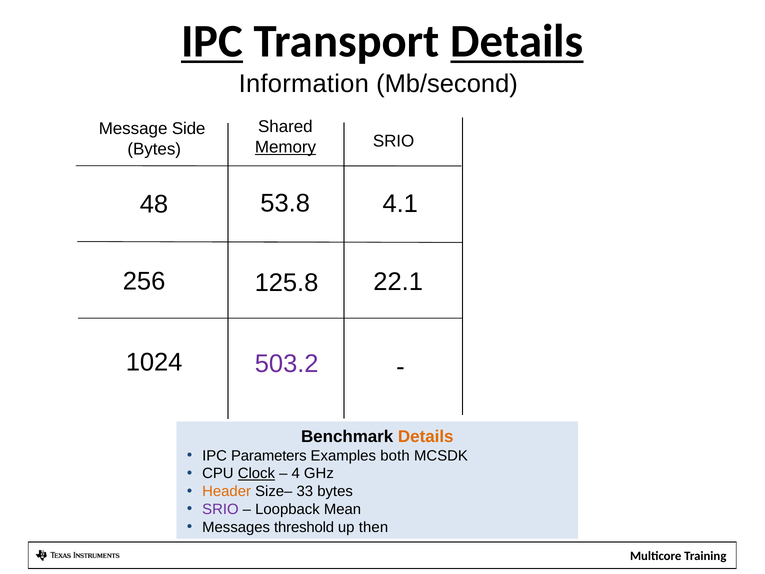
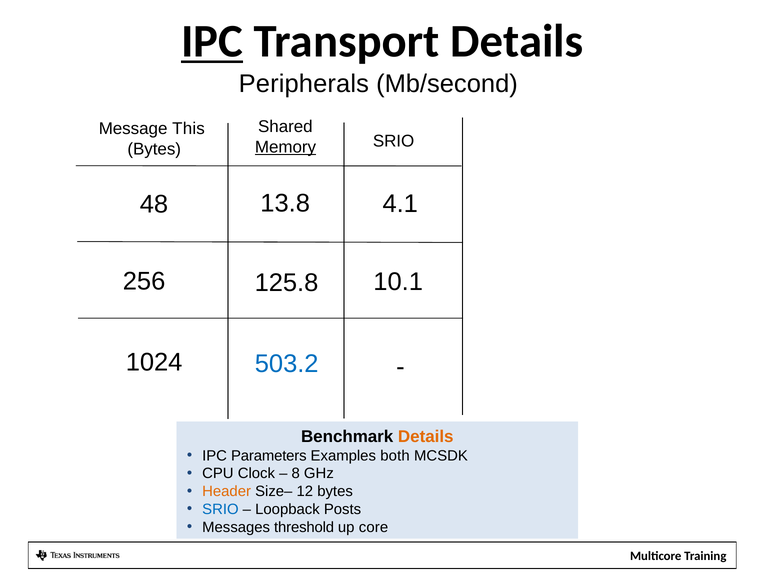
Details underline: present -> none (517, 42)
Information: Information -> Peripherals (304, 84)
Side: Side -> This (189, 128)
53.8: 53.8 -> 13.8 (285, 203)
22.1: 22.1 -> 10.1 (398, 281)
503.2 colour: purple -> blue (287, 364)
Clock underline: present -> none (256, 473)
4: 4 -> 8 (296, 473)
33: 33 -> 12 (305, 491)
SRIO colour: purple -> blue (220, 509)
Mean: Mean -> Posts (343, 509)
then: then -> core (373, 527)
